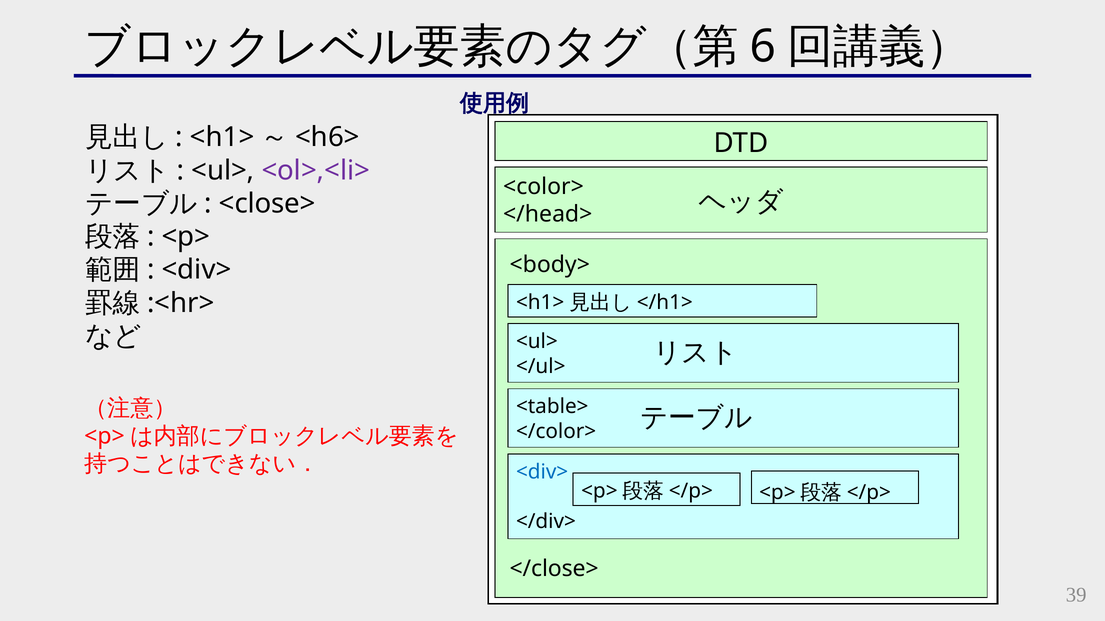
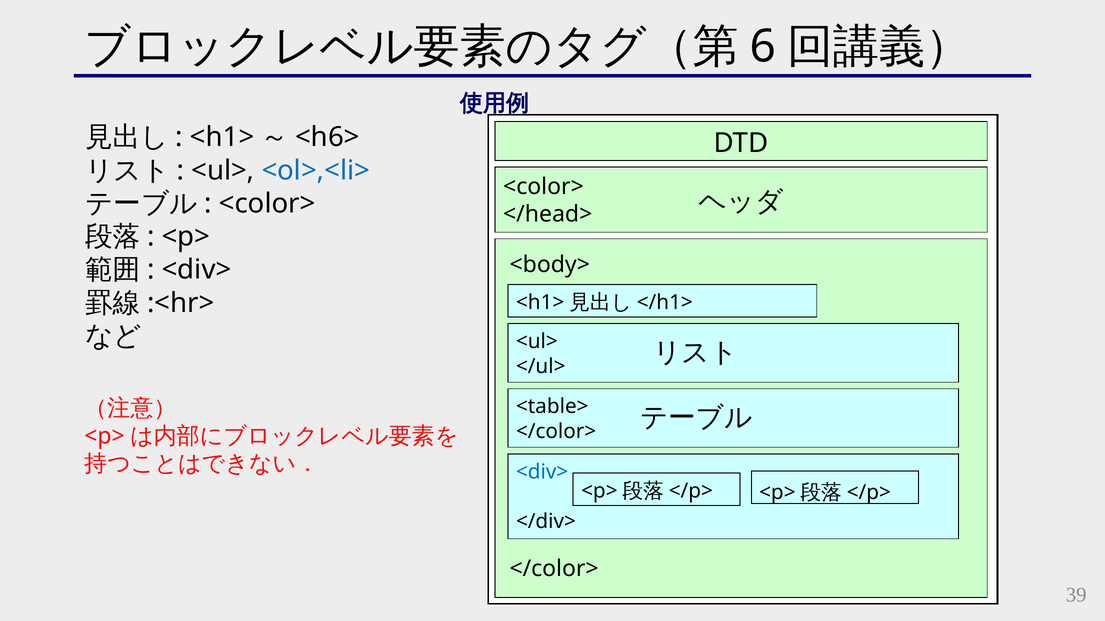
<ol>,<li> colour: purple -> blue (316, 171)
<close>: <close> -> <color> (267, 204)
</close>: </close> -> </color> (554, 569)
